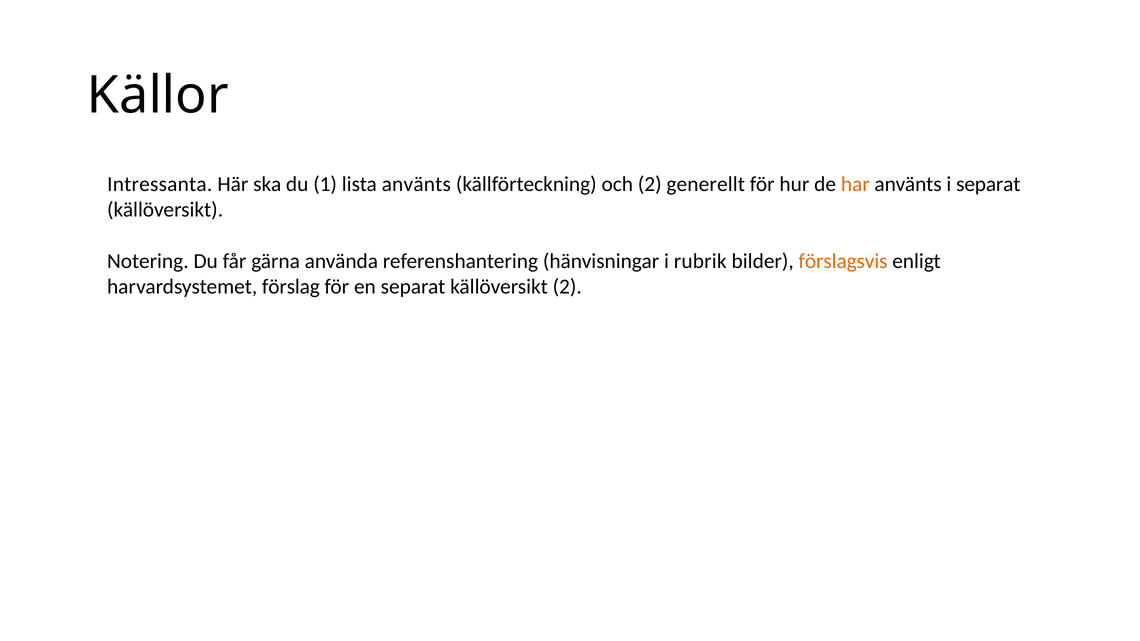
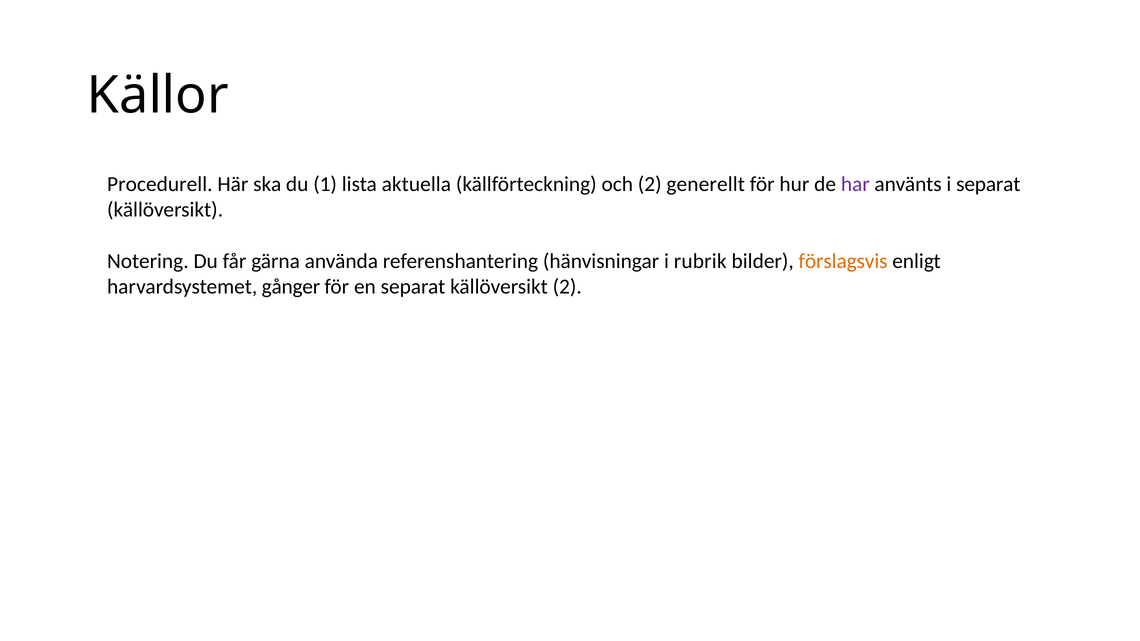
Intressanta: Intressanta -> Procedurell (160, 184)
lista använts: använts -> aktuella (416, 184)
har colour: orange -> purple (855, 184)
förslag: förslag -> gånger (291, 287)
